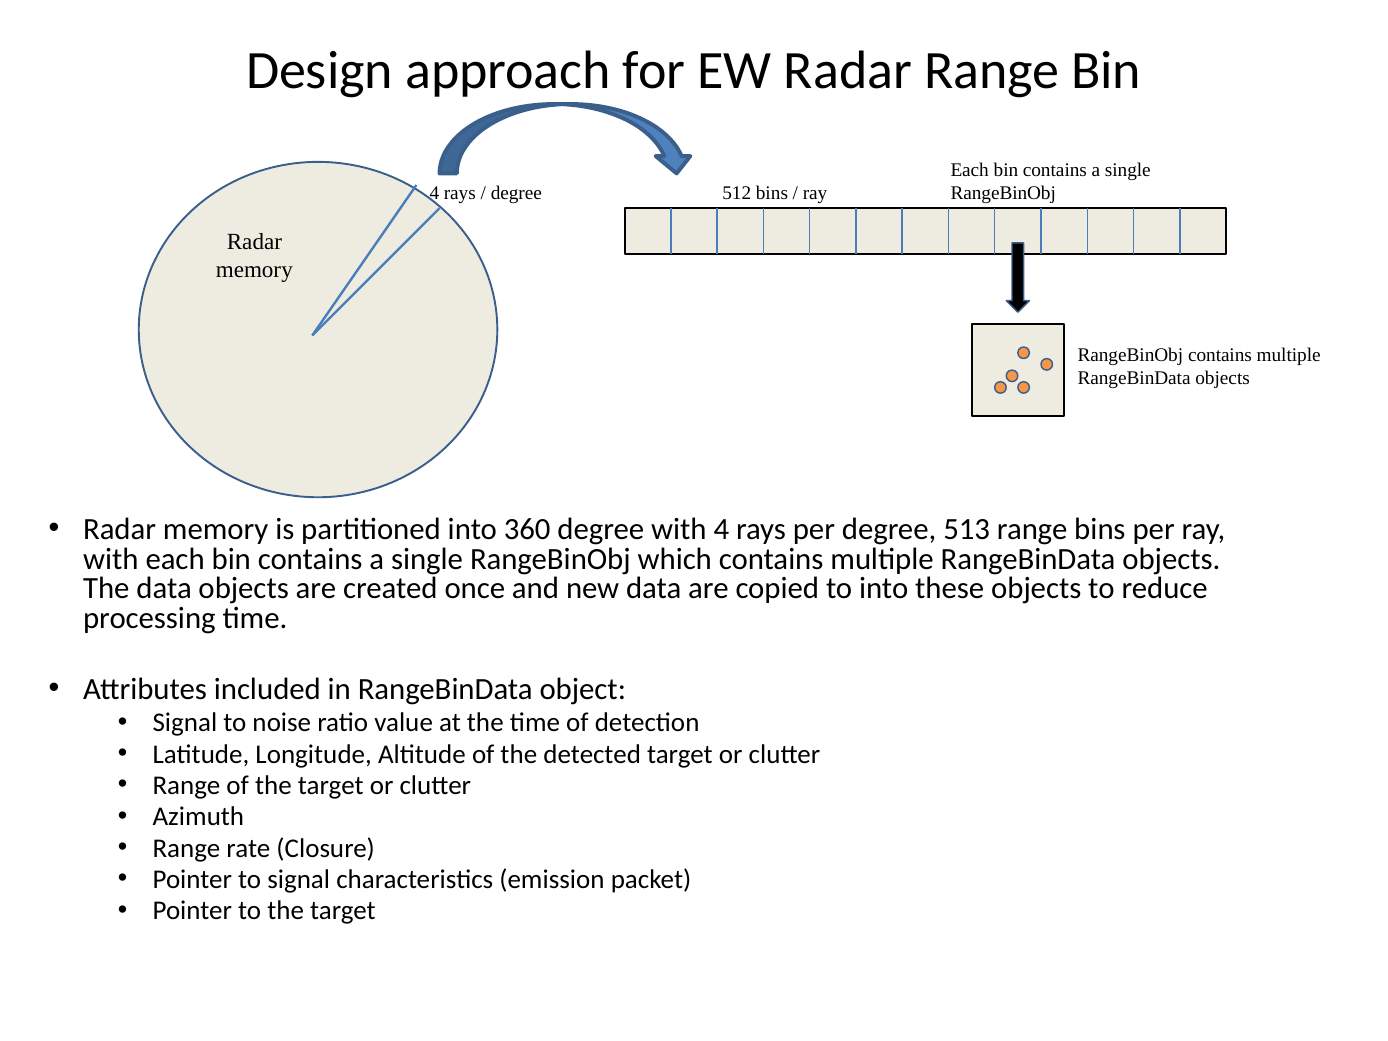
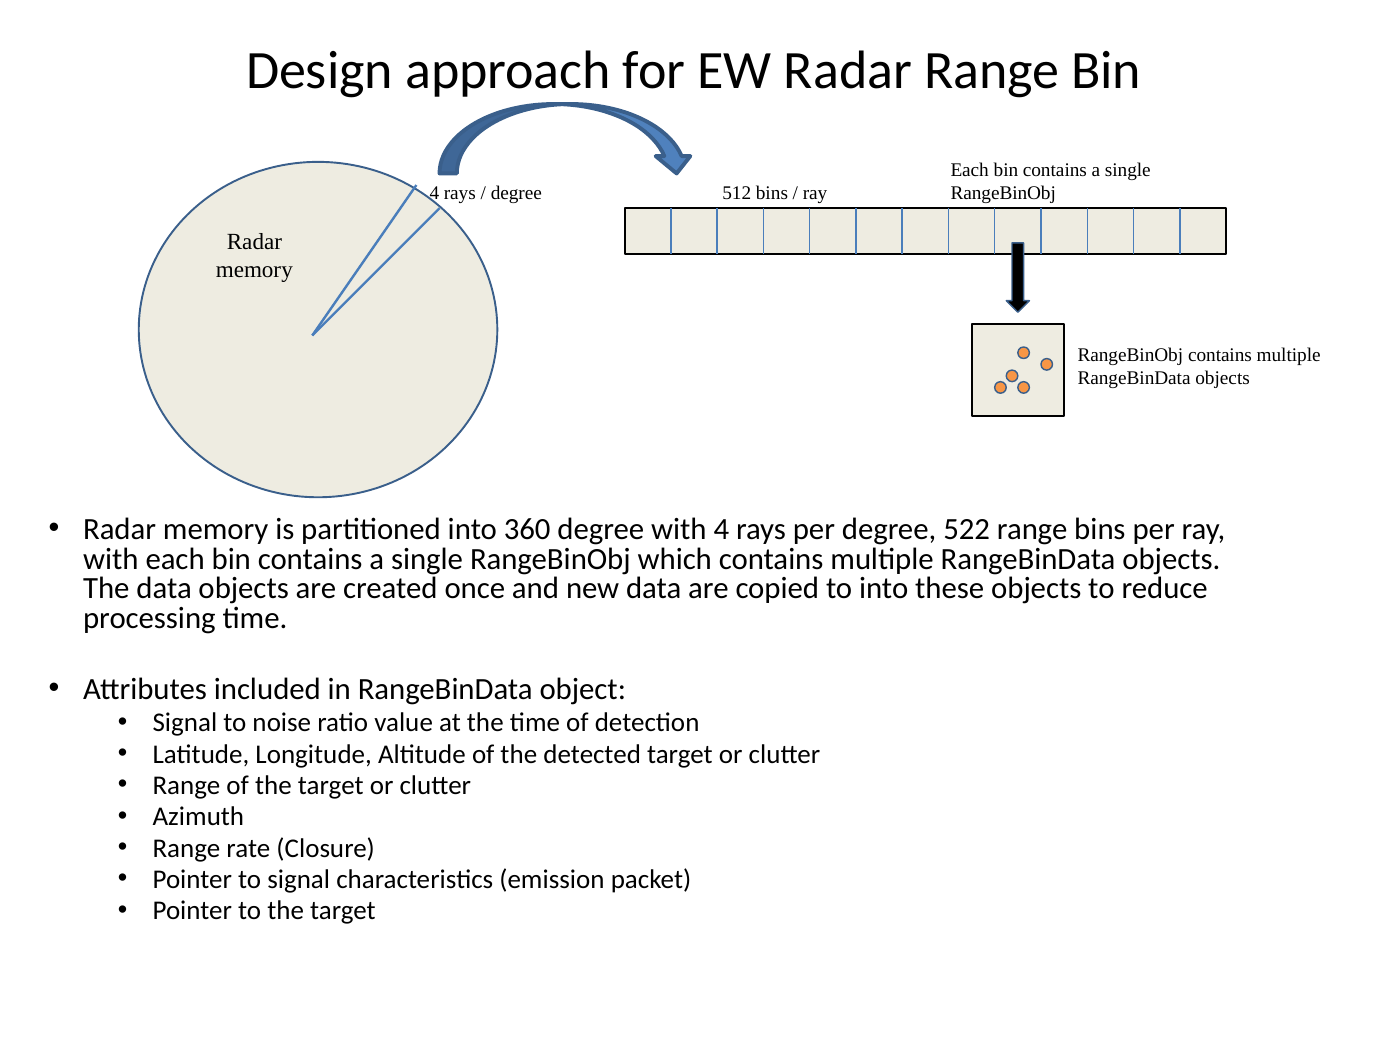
513: 513 -> 522 (967, 529)
